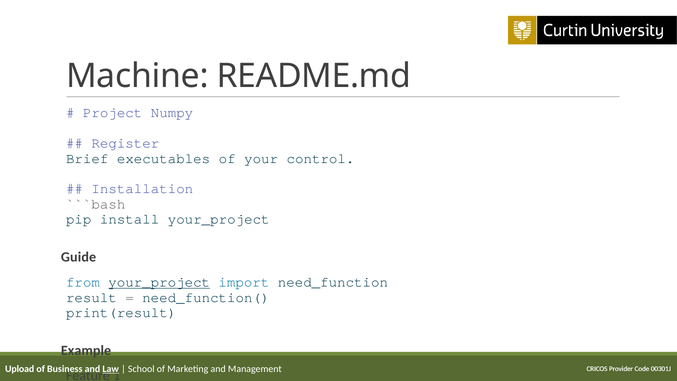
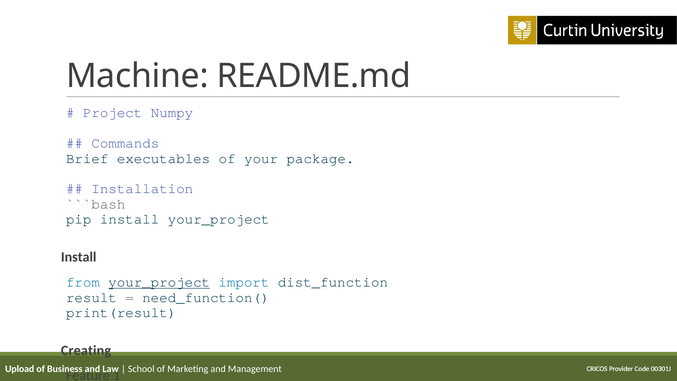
Register: Register -> Commands (125, 143)
control: control -> package (321, 158)
Guide: Guide -> Install (79, 257)
need_function: need_function -> dist_function (333, 282)
Example: Example -> Creating (86, 350)
Law underline: present -> none (111, 369)
